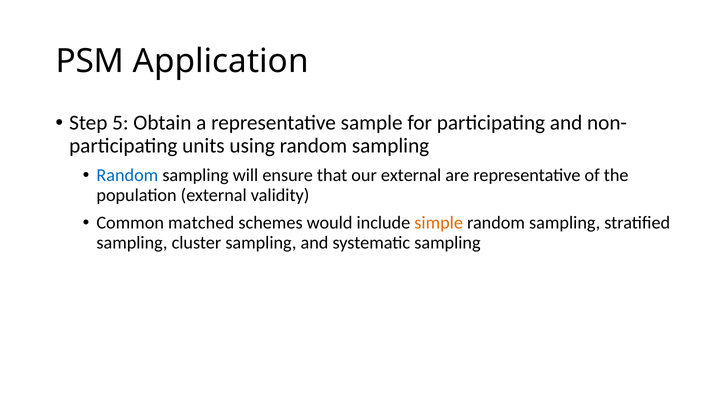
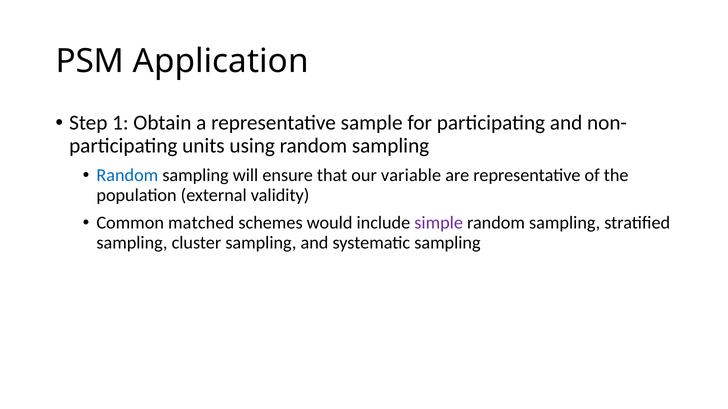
5: 5 -> 1 (120, 123)
our external: external -> variable (411, 176)
simple colour: orange -> purple (439, 223)
